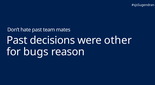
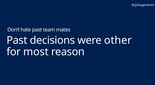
bugs: bugs -> most (36, 52)
